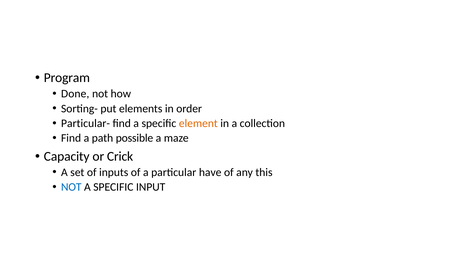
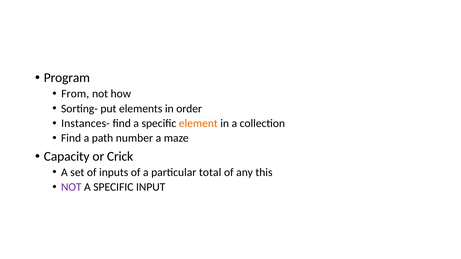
Done: Done -> From (75, 94)
Particular-: Particular- -> Instances- (85, 124)
possible: possible -> number (134, 138)
have: have -> total (210, 173)
NOT colour: blue -> purple (71, 187)
